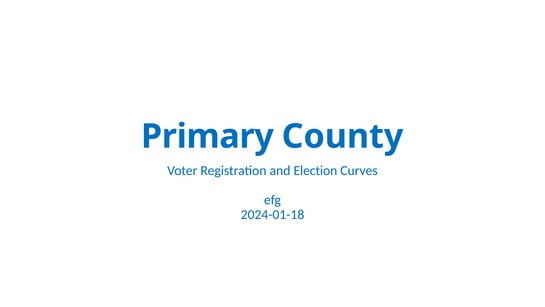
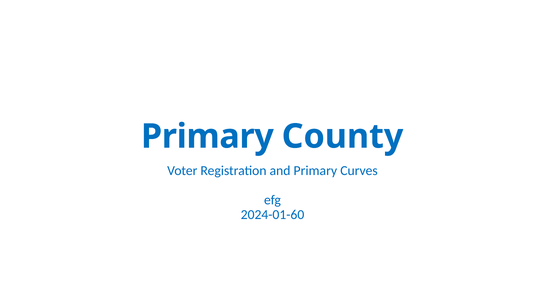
and Election: Election -> Primary (315, 170)
2024-01-18: 2024-01-18 -> 2024-01-60 (272, 214)
